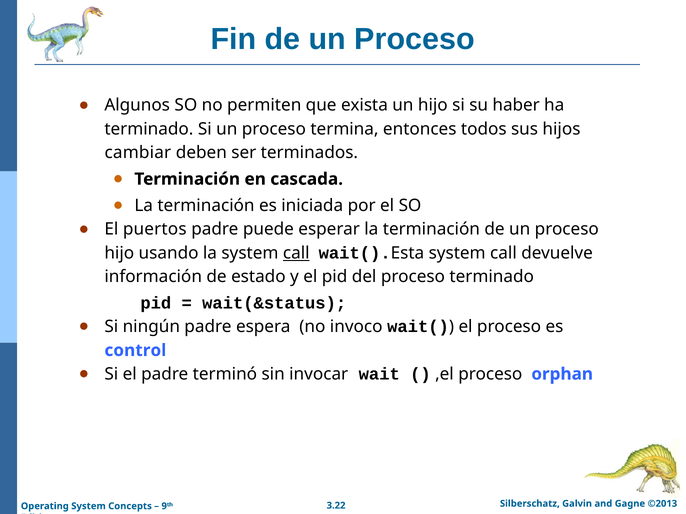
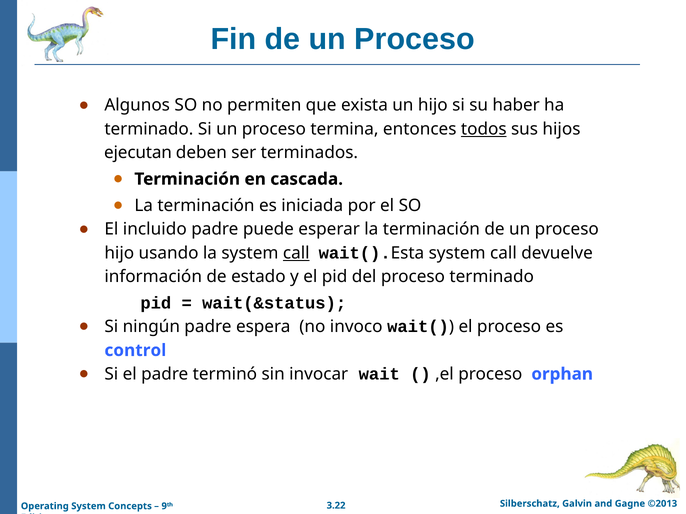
todos underline: none -> present (484, 129)
cambiar: cambiar -> ejecutan (138, 153)
puertos: puertos -> incluido (155, 229)
